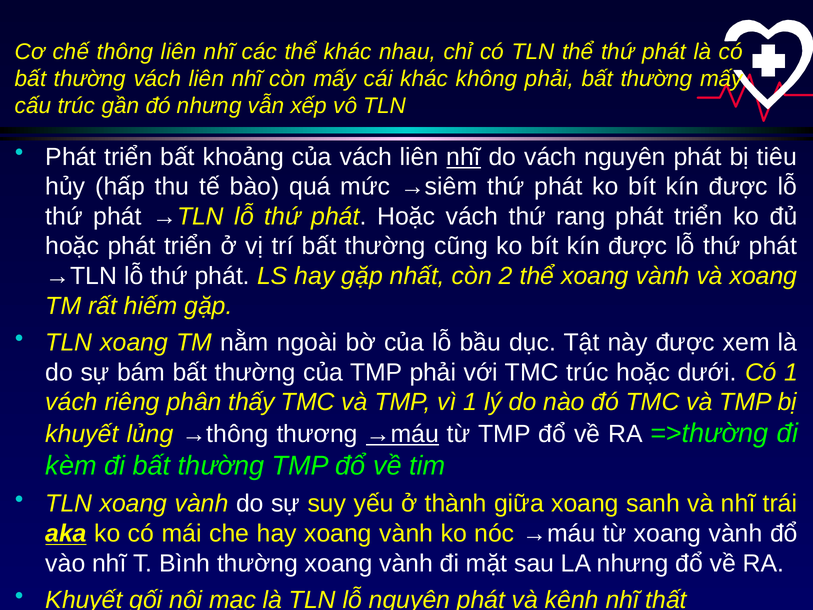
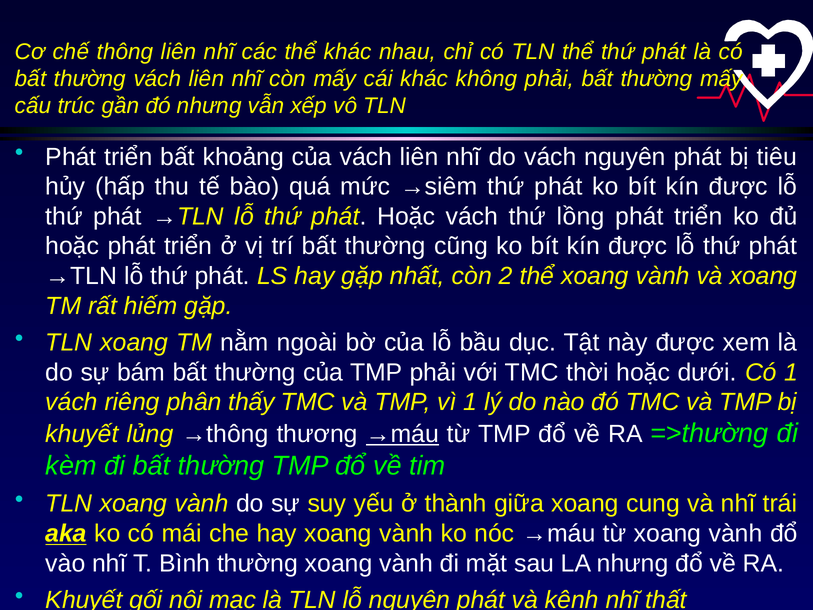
nhĩ underline: present -> none (464, 157)
rang: rang -> lồng (581, 216)
TMC trúc: trúc -> thời (588, 372)
sanh: sanh -> cung (653, 504)
